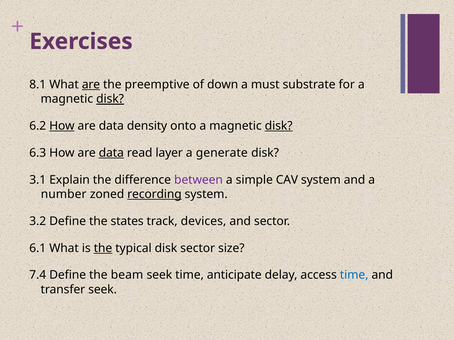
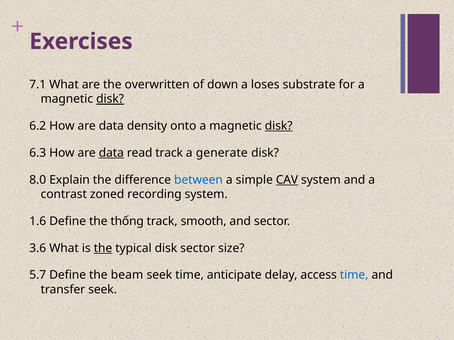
8.1: 8.1 -> 7.1 (38, 85)
are underline: present -> none (91, 85)
preemptive: preemptive -> overwritten (157, 85)
must: must -> loses (265, 85)
How underline: present -> none (62, 126)
read layer: layer -> track (169, 153)
3.1: 3.1 -> 8.0 (38, 180)
between colour: purple -> blue (198, 180)
CAV underline: none -> present (287, 180)
number: number -> contrast (64, 194)
recording underline: present -> none (154, 194)
3.2: 3.2 -> 1.6 (38, 221)
states: states -> thống (127, 221)
devices: devices -> smooth (204, 221)
6.1: 6.1 -> 3.6 (38, 248)
7.4: 7.4 -> 5.7 (38, 275)
